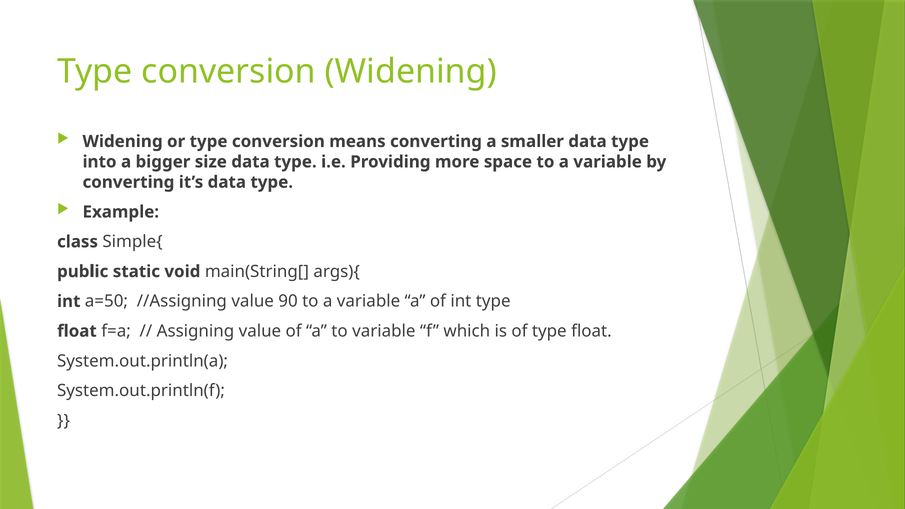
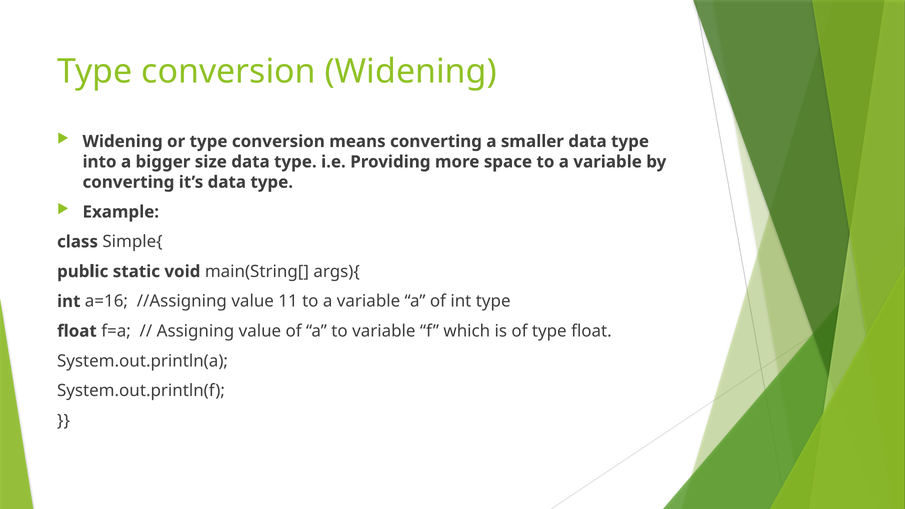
a=50: a=50 -> a=16 (106, 301)
90: 90 -> 11 (288, 301)
